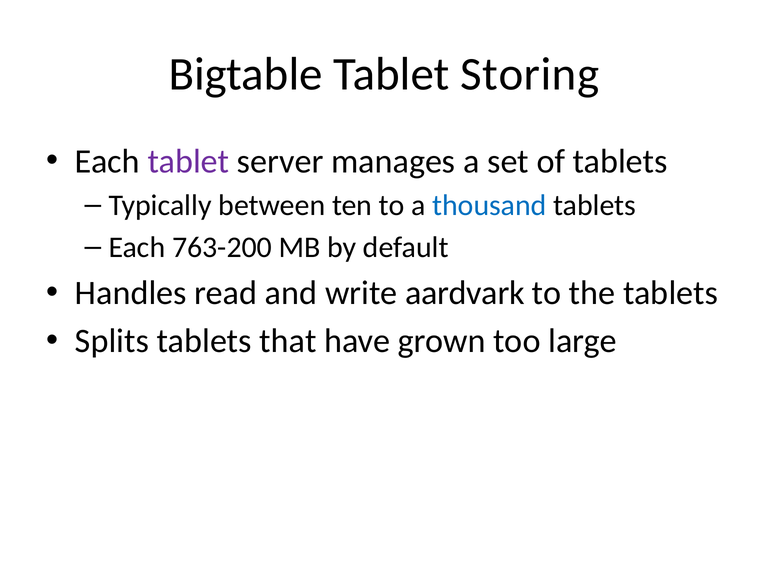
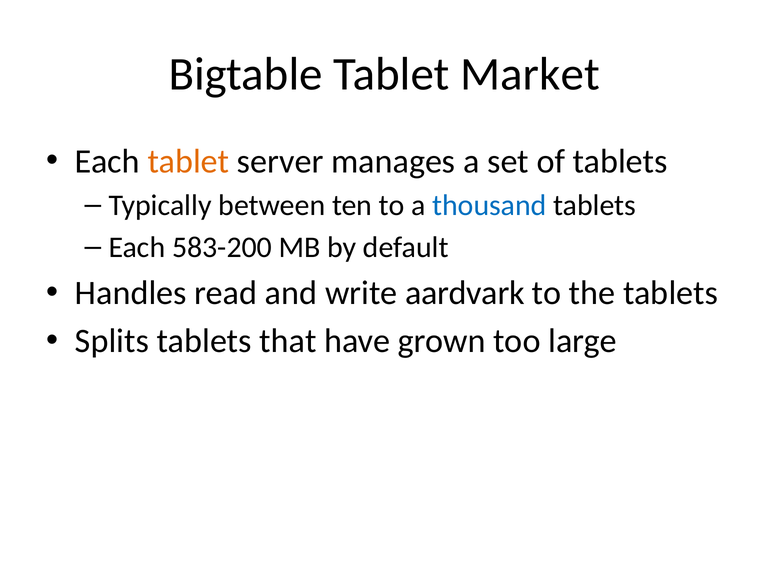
Storing: Storing -> Market (530, 74)
tablet colour: purple -> orange (188, 161)
763-200: 763-200 -> 583-200 (222, 247)
